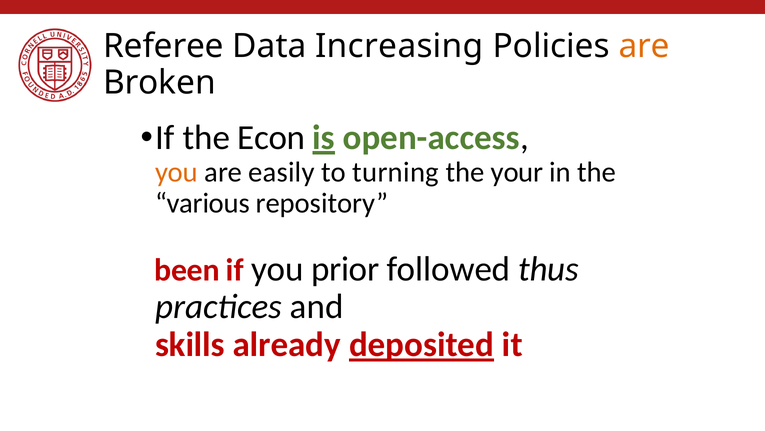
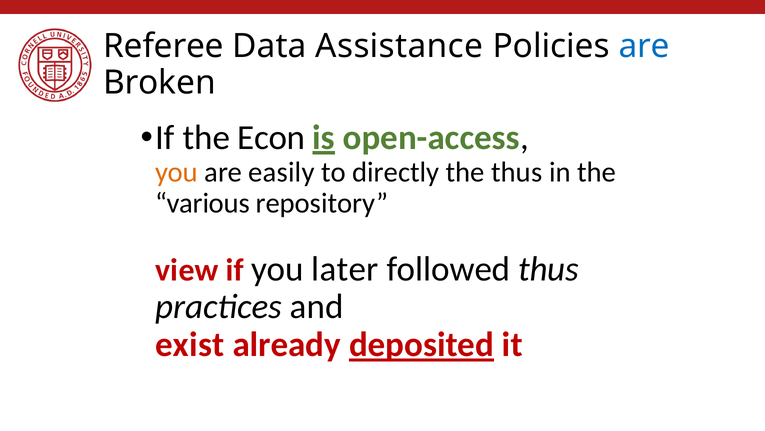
Increasing: Increasing -> Assistance (399, 46)
are colour: orange -> blue (644, 46)
turning: turning -> directly (396, 172)
the your: your -> thus (517, 172)
been: been -> view (187, 270)
prior: prior -> later (345, 268)
skills: skills -> exist (190, 344)
